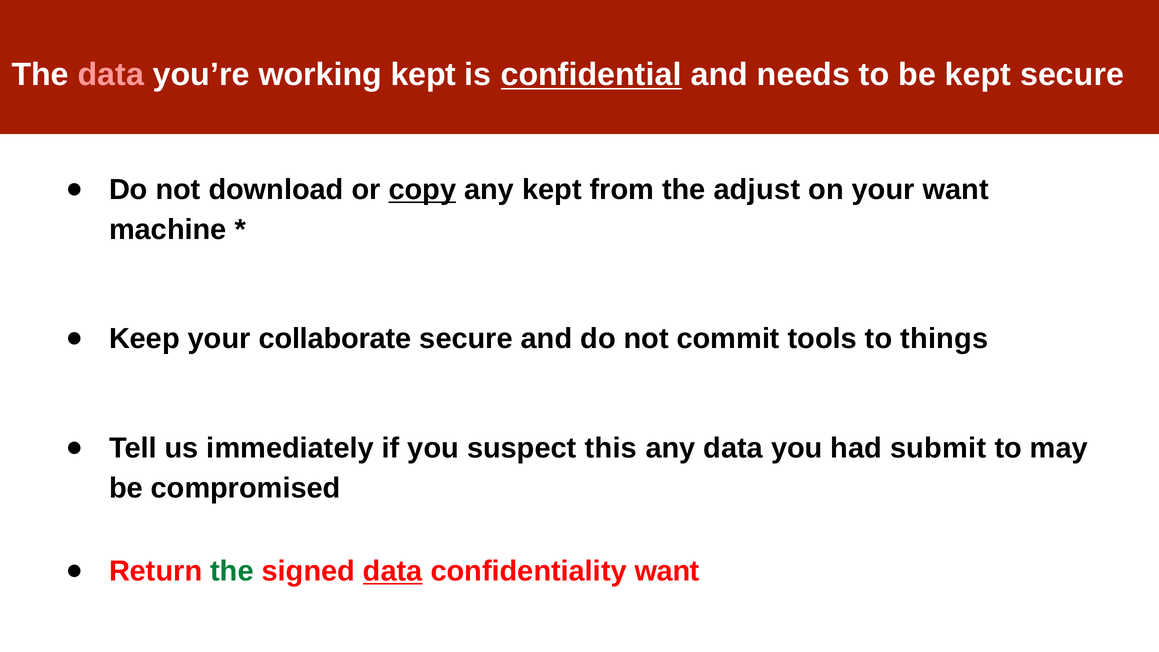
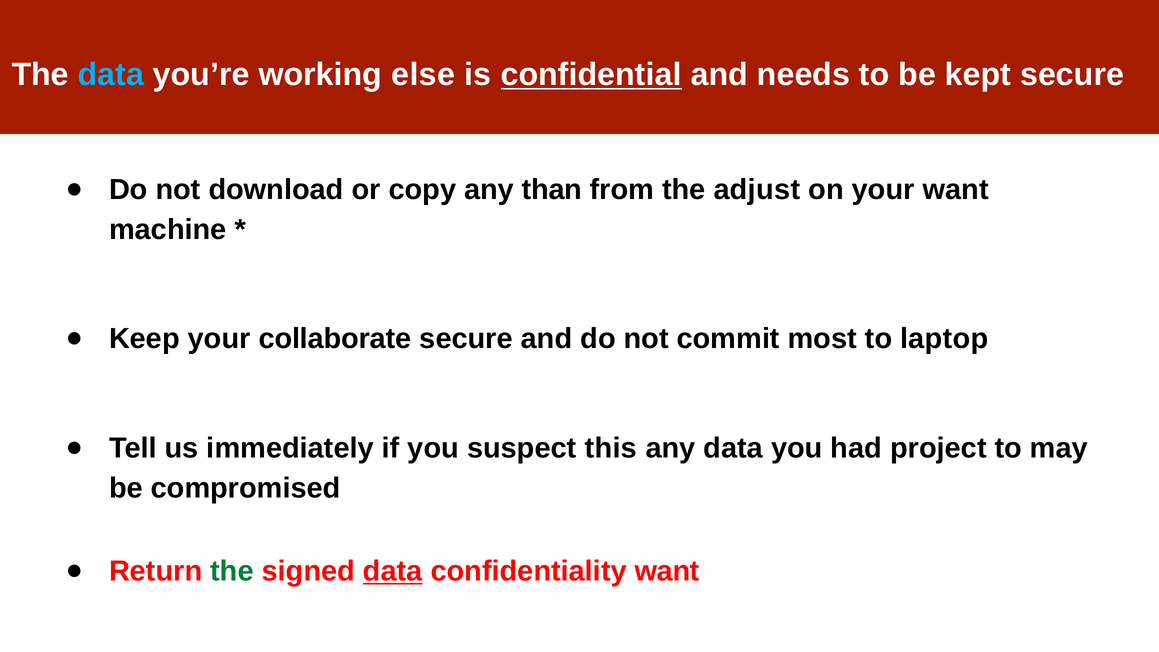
data colour: pink -> light blue (111, 75)
working kept: kept -> else (423, 75)
copy underline: present -> none (422, 190)
any kept: kept -> than (552, 190)
tools: tools -> most (822, 339)
things: things -> laptop (944, 339)
submit: submit -> project (938, 448)
